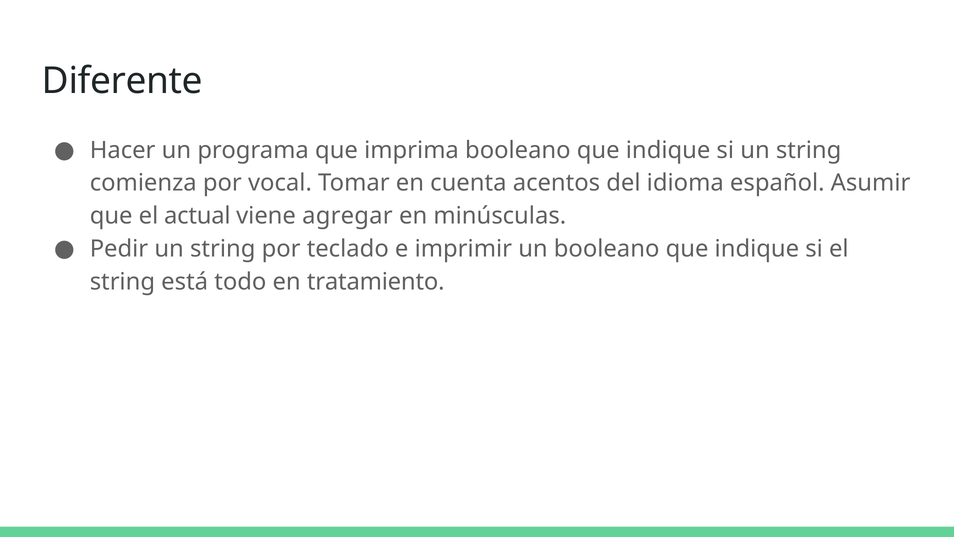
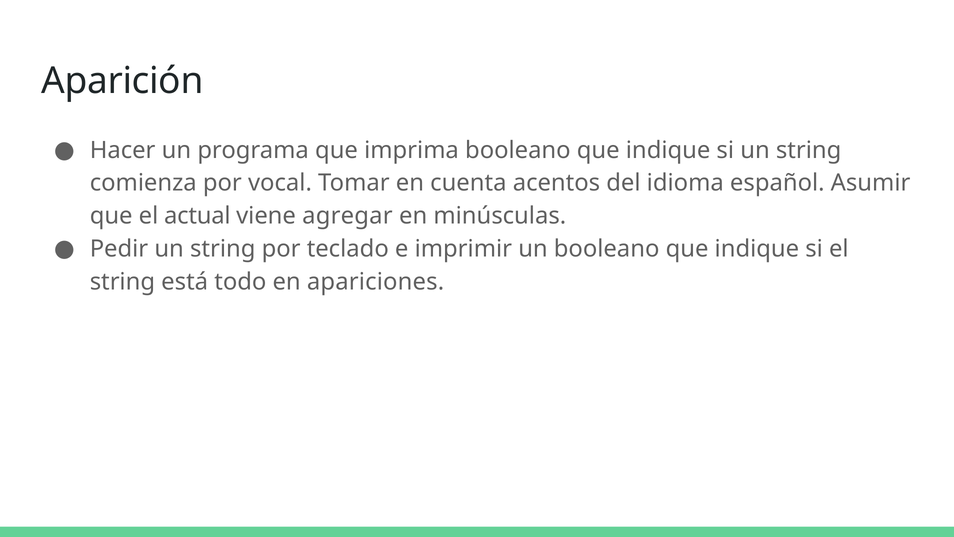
Diferente: Diferente -> Aparición (122, 81)
tratamiento: tratamiento -> apariciones (376, 282)
